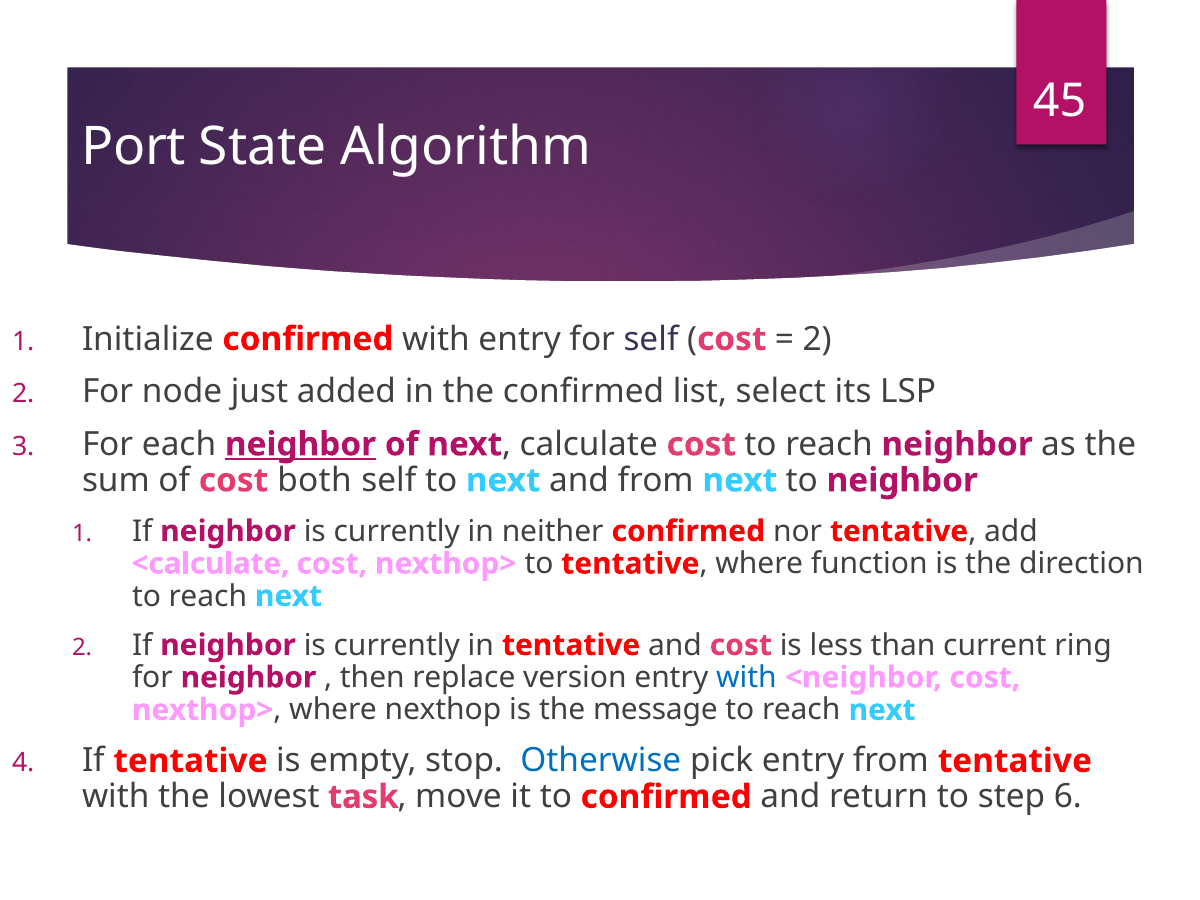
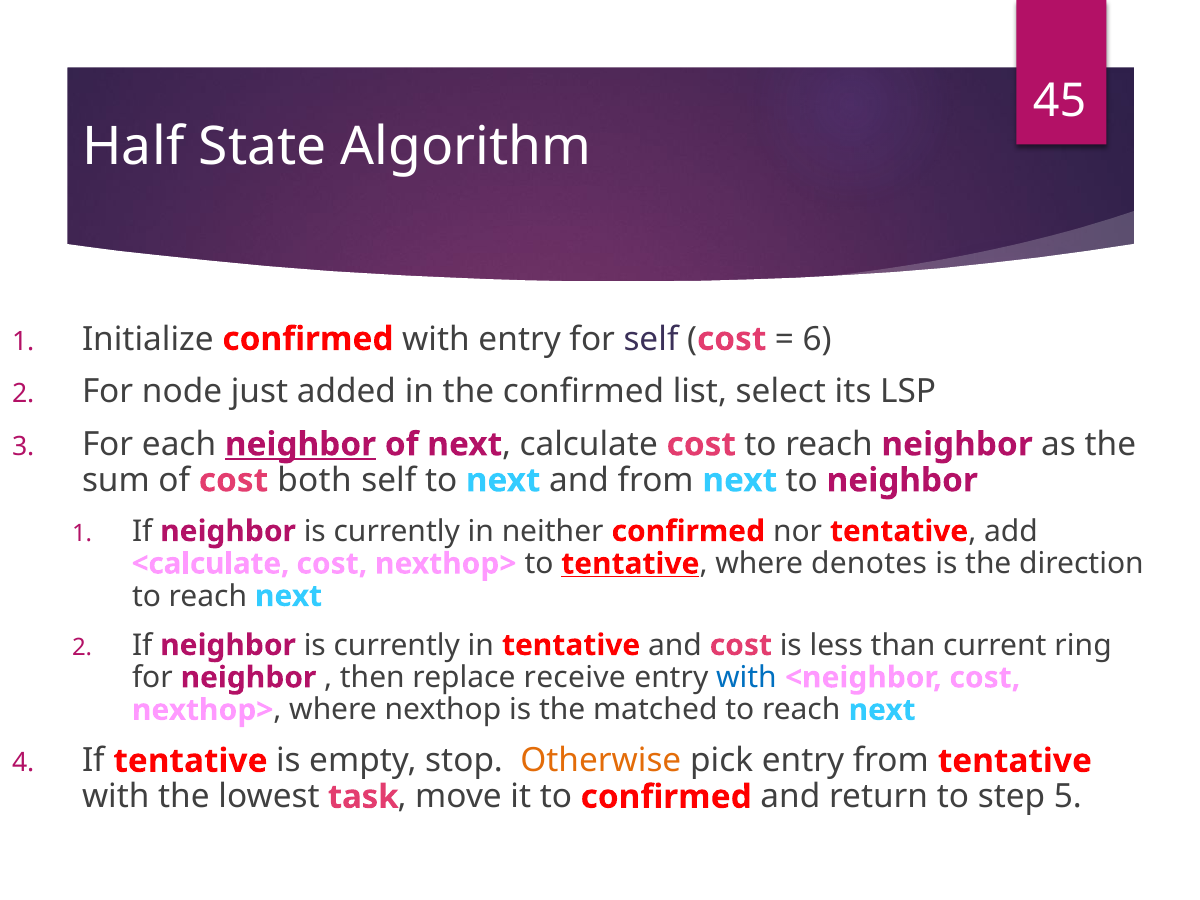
Port: Port -> Half (133, 147)
2: 2 -> 6 (817, 339)
tentative underline: none -> present (630, 564)
function: function -> denotes (869, 564)
version: version -> receive (575, 678)
message: message -> matched (655, 710)
Otherwise colour: blue -> orange (601, 761)
6: 6 -> 5 (1068, 797)
